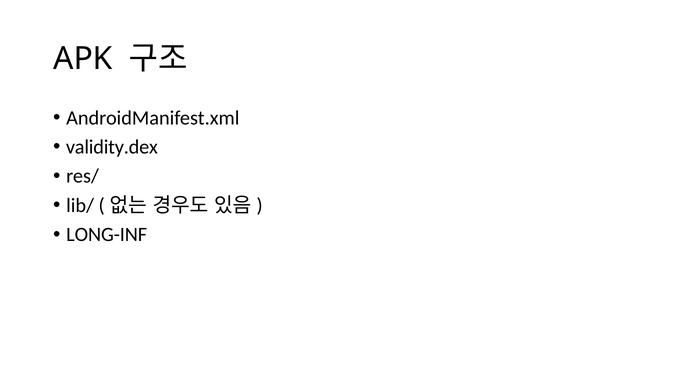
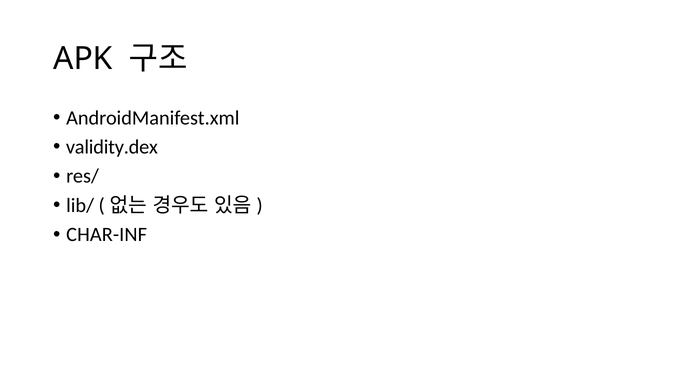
LONG-INF: LONG-INF -> CHAR-INF (107, 235)
